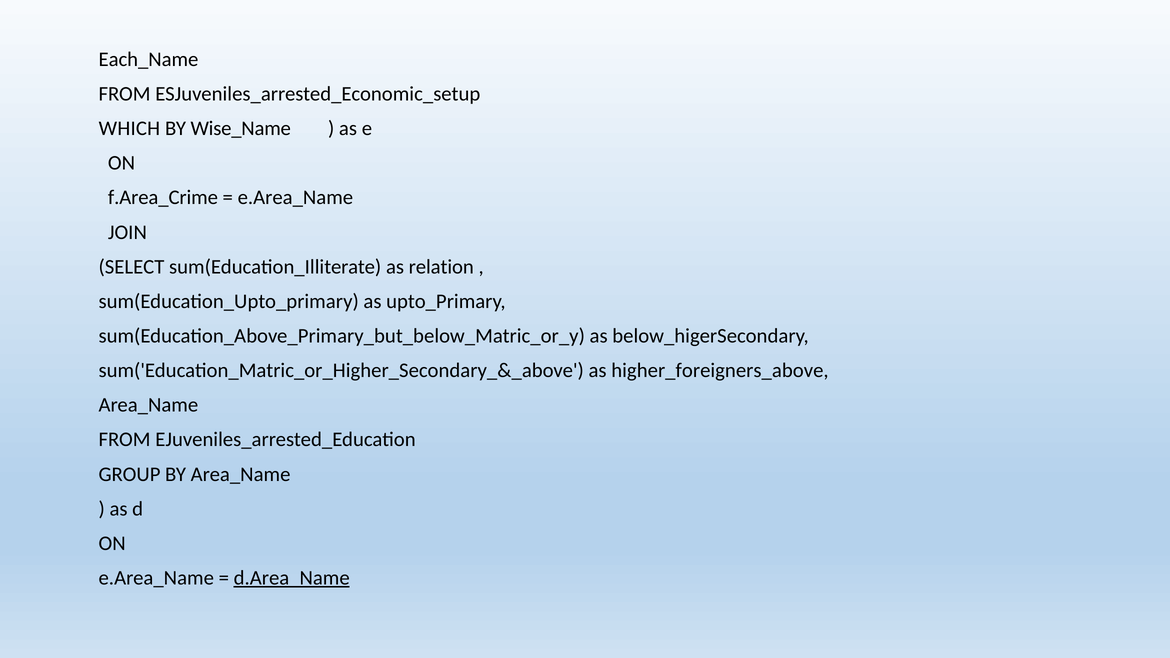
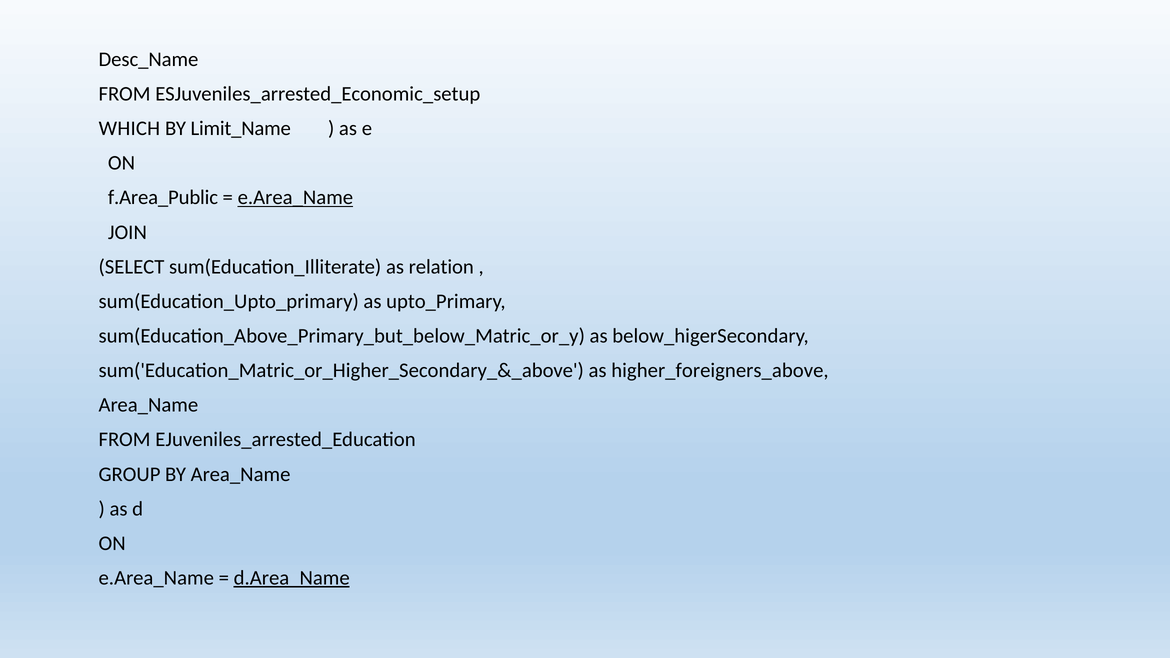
Each_Name: Each_Name -> Desc_Name (148, 59)
Wise_Name: Wise_Name -> Limit_Name (241, 128)
f.Area_Crime: f.Area_Crime -> f.Area_Public (163, 198)
e.Area_Name underline: none -> present (295, 198)
